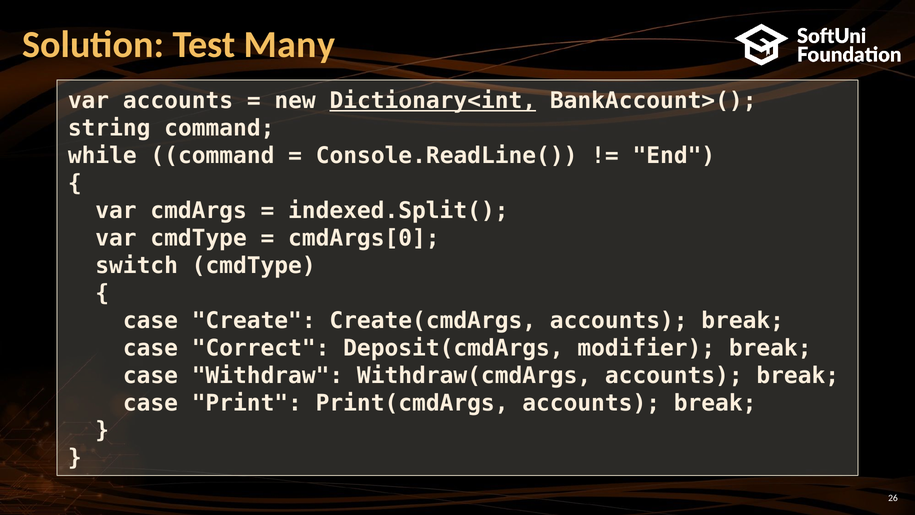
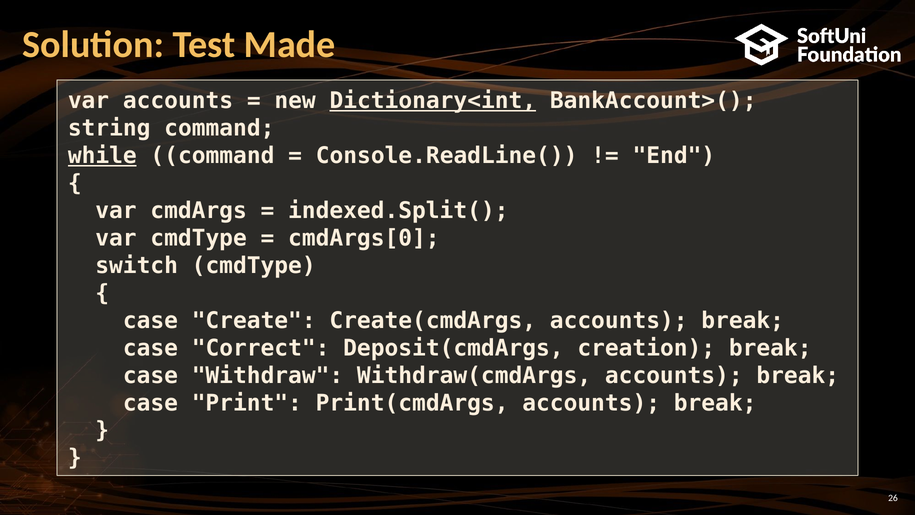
Many: Many -> Made (290, 44)
while underline: none -> present (102, 156)
modifier: modifier -> creation (646, 348)
